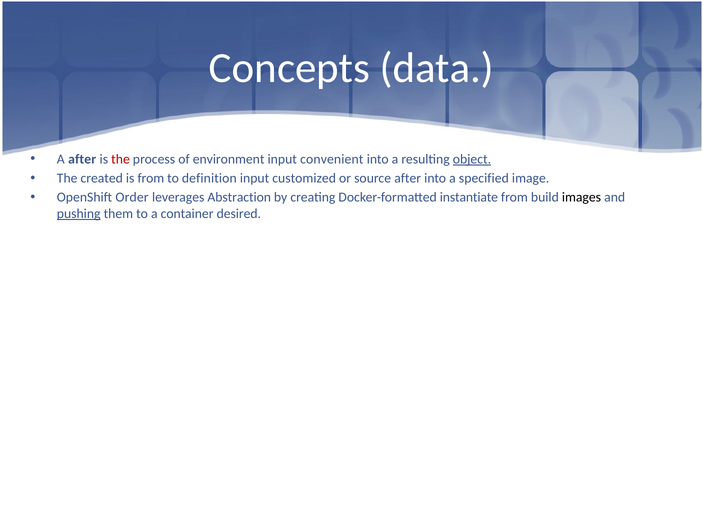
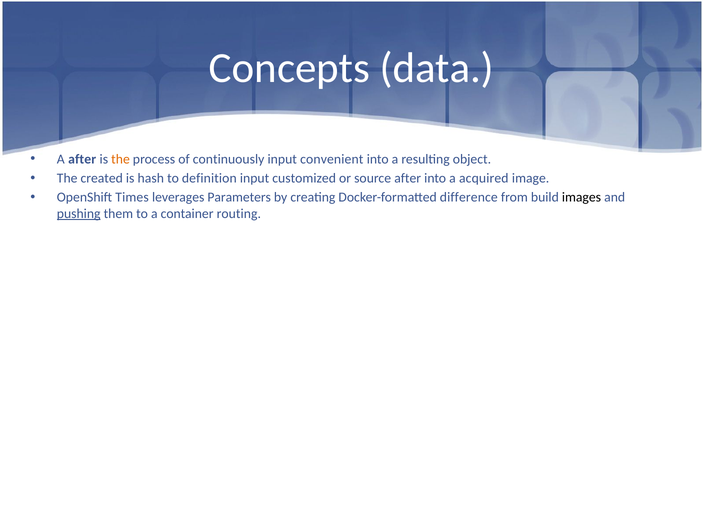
the colour: red -> orange (120, 159)
environment: environment -> continuously (229, 159)
object underline: present -> none (472, 159)
is from: from -> hash (151, 178)
specified: specified -> acquired (484, 178)
Order: Order -> Times (132, 197)
Abstraction: Abstraction -> Parameters (239, 197)
instantiate: instantiate -> difference (469, 197)
desired: desired -> routing (239, 214)
